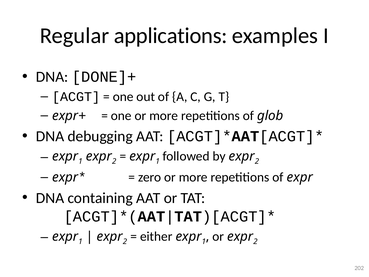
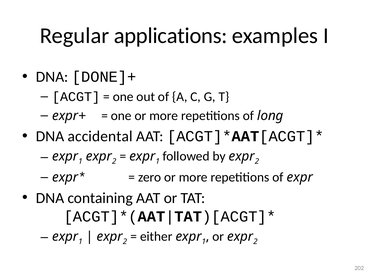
glob: glob -> long (270, 116)
debugging: debugging -> accidental (100, 136)
